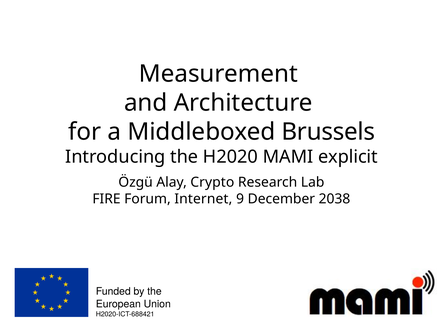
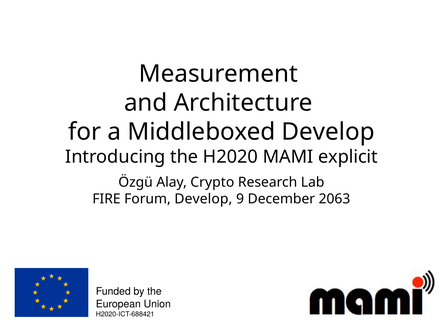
Middleboxed Brussels: Brussels -> Develop (328, 132)
Forum Internet: Internet -> Develop (203, 199)
2038: 2038 -> 2063 (334, 199)
